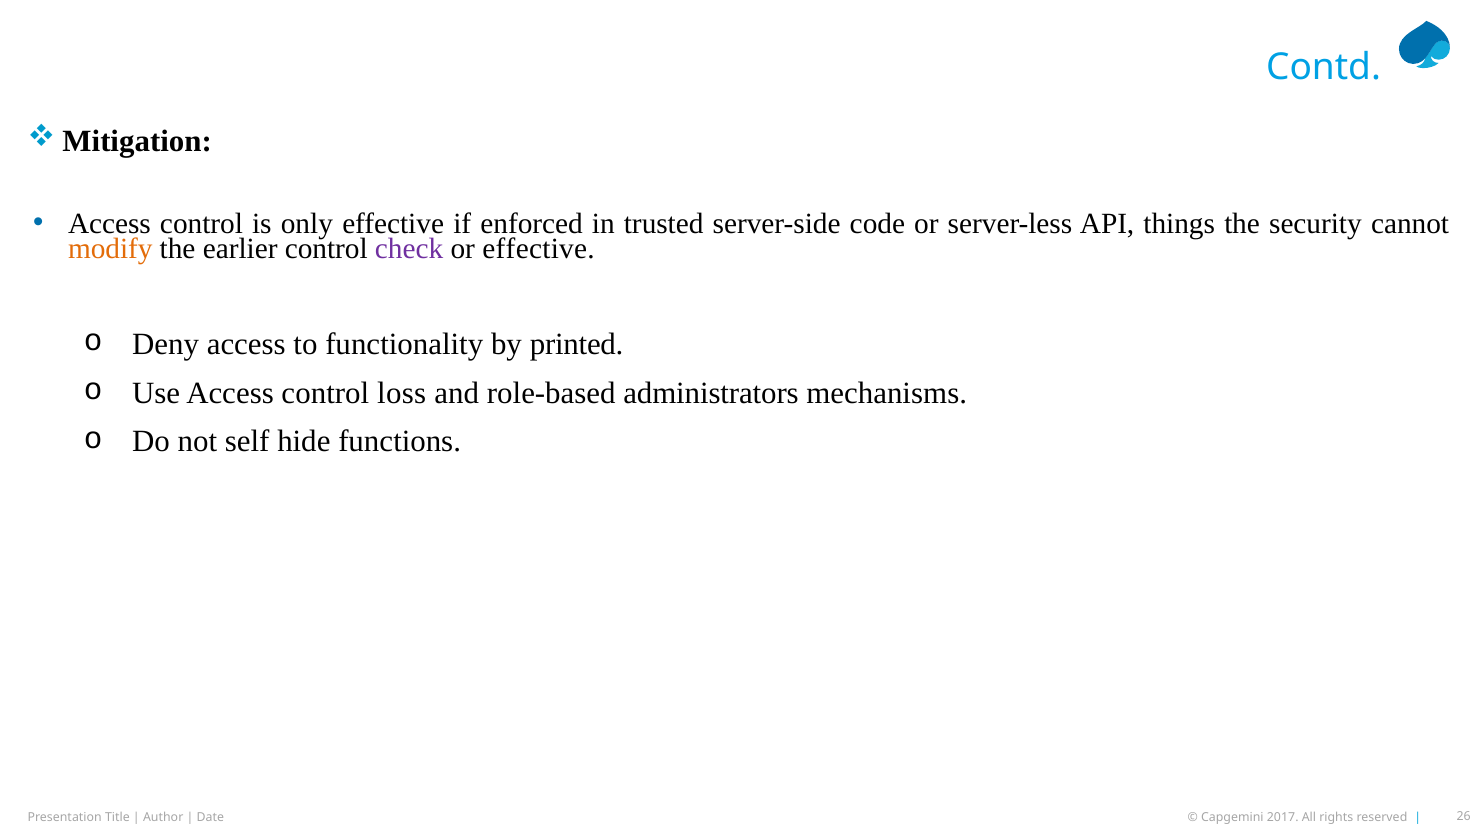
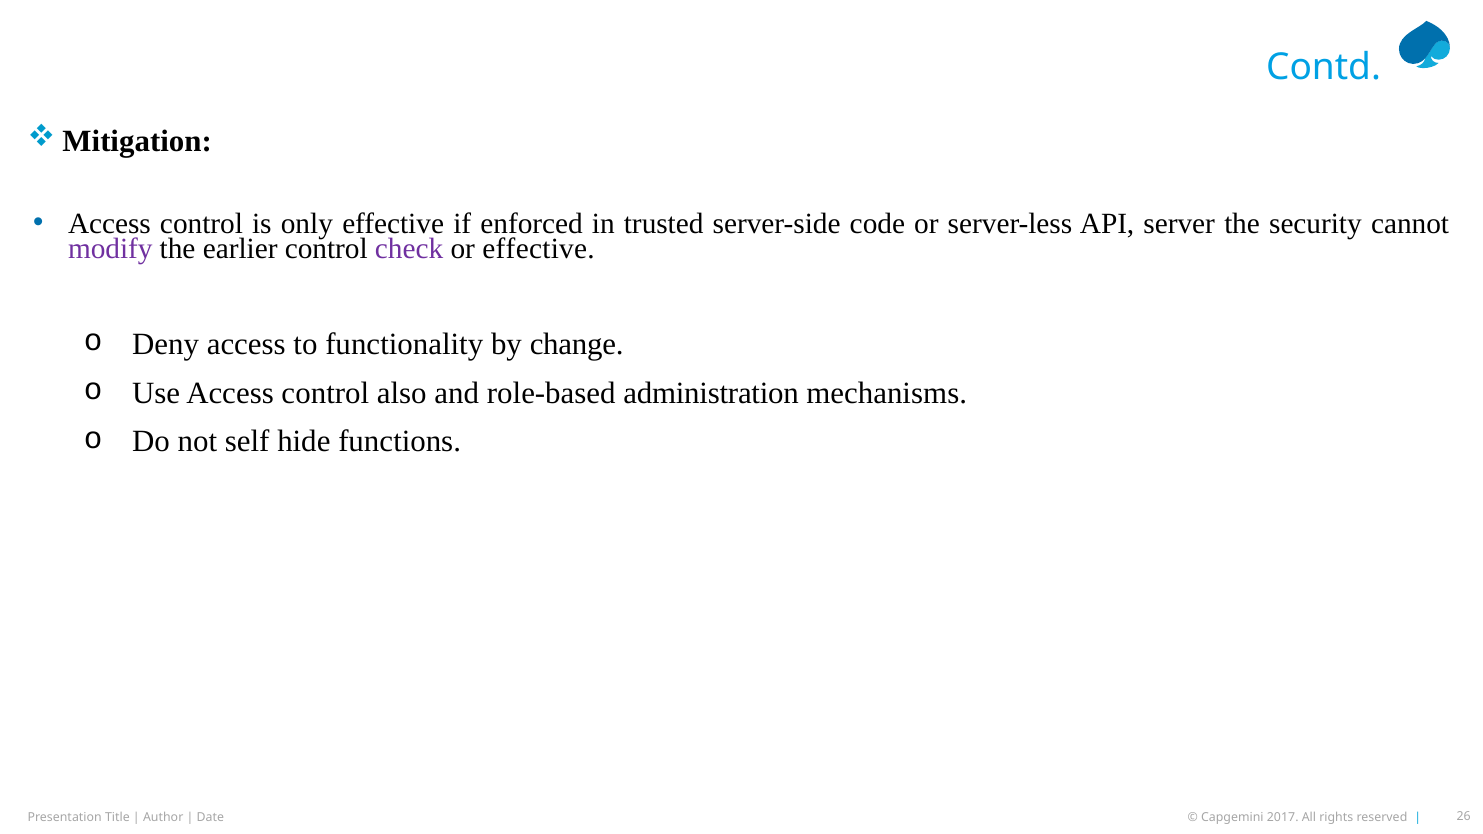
things: things -> server (1179, 224)
modify colour: orange -> purple (110, 249)
printed: printed -> change (577, 344)
loss: loss -> also (402, 393)
administrators: administrators -> administration (711, 393)
